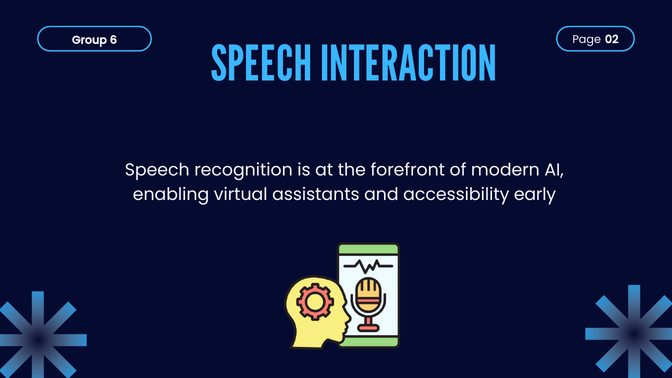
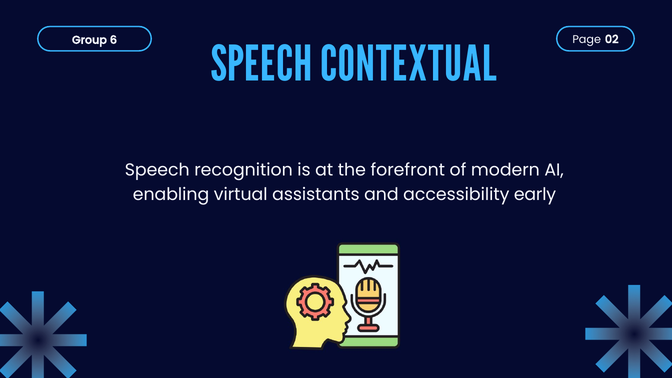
INTERACTION: INTERACTION -> CONTEXTUAL (408, 65)
